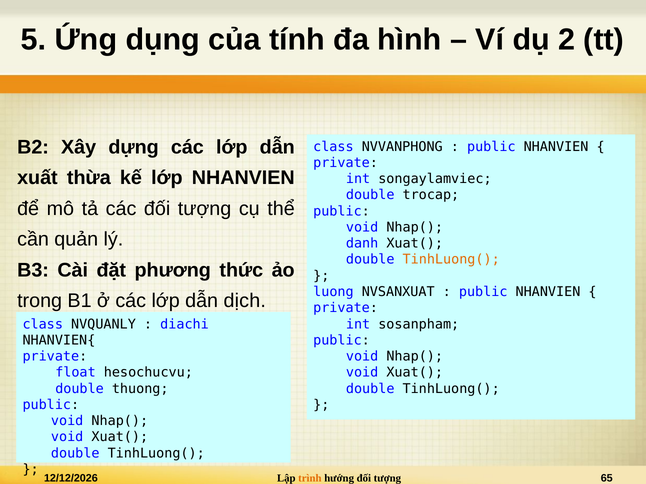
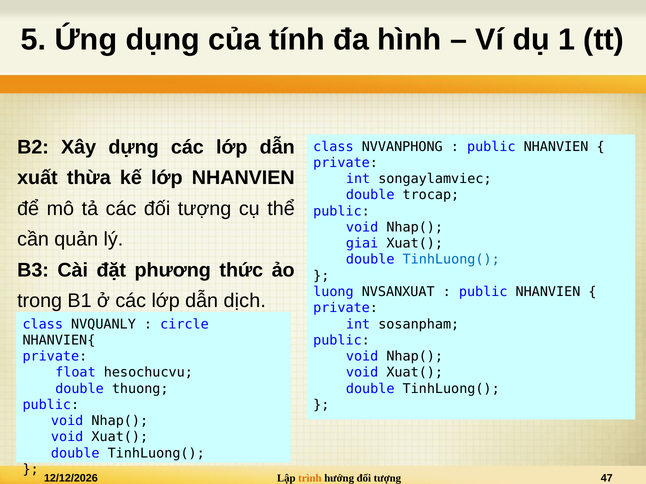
2: 2 -> 1 (567, 40)
danh: danh -> giai (362, 244)
TinhLuong( colour: orange -> blue (451, 260)
diachi: diachi -> circle (185, 324)
65: 65 -> 47 (607, 479)
